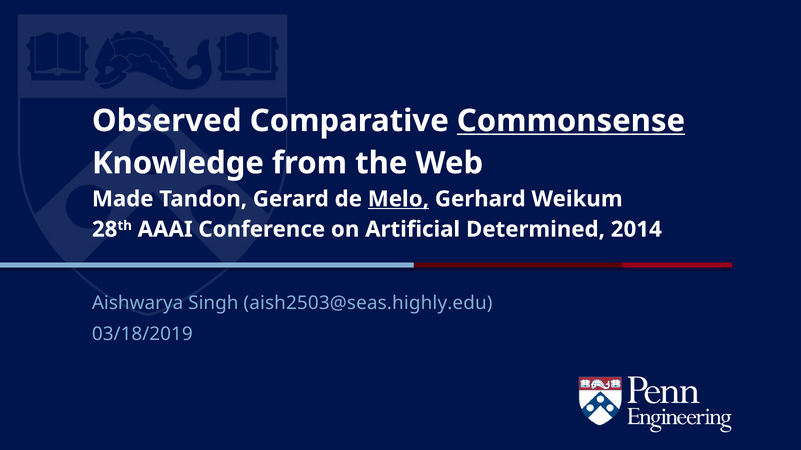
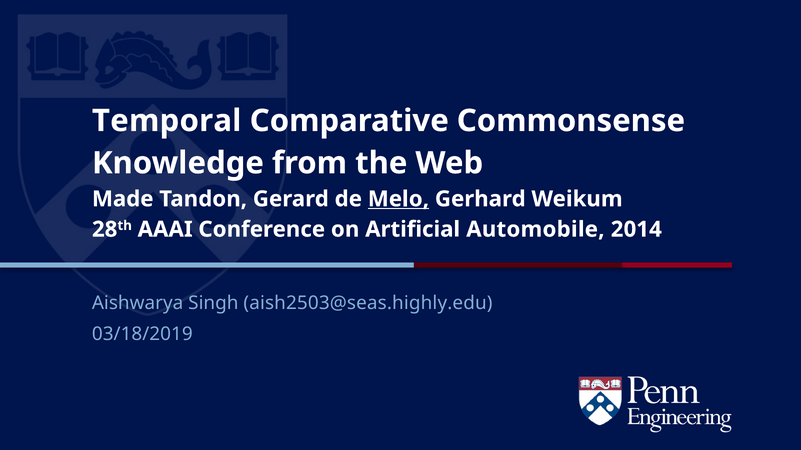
Observed: Observed -> Temporal (167, 121)
Commonsense underline: present -> none (571, 121)
Determined: Determined -> Automobile (535, 230)
